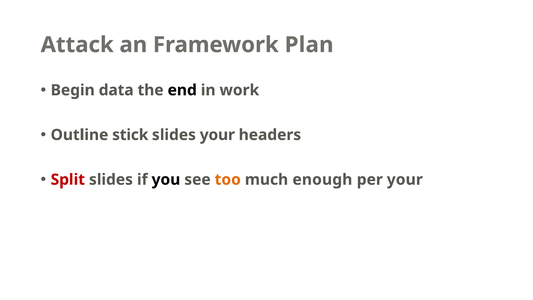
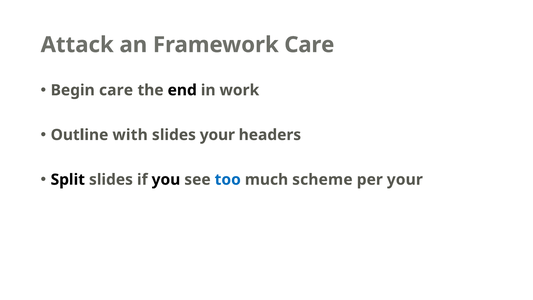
Framework Plan: Plan -> Care (309, 45)
Begin data: data -> care (116, 90)
stick: stick -> with (130, 135)
Split colour: red -> black (68, 180)
too colour: orange -> blue (228, 180)
enough: enough -> scheme (322, 180)
